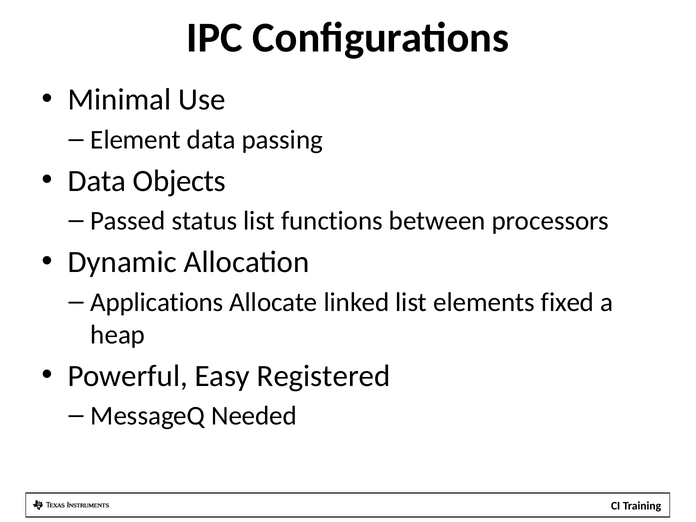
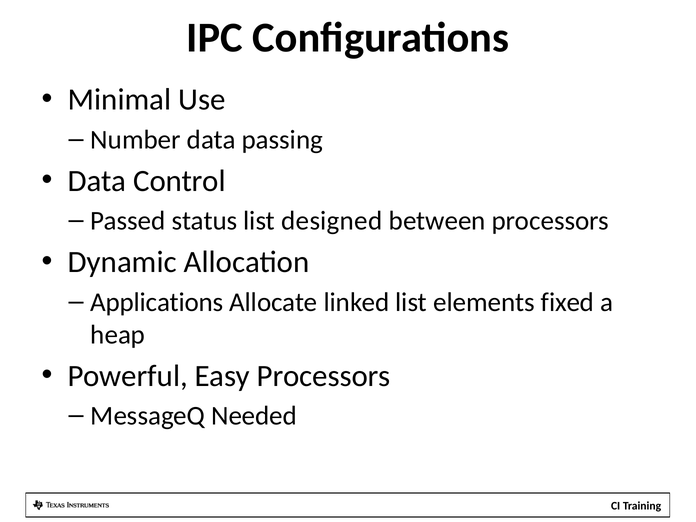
Element: Element -> Number (136, 140)
Objects: Objects -> Control (179, 181)
functions: functions -> designed (332, 221)
Easy Registered: Registered -> Processors (324, 376)
